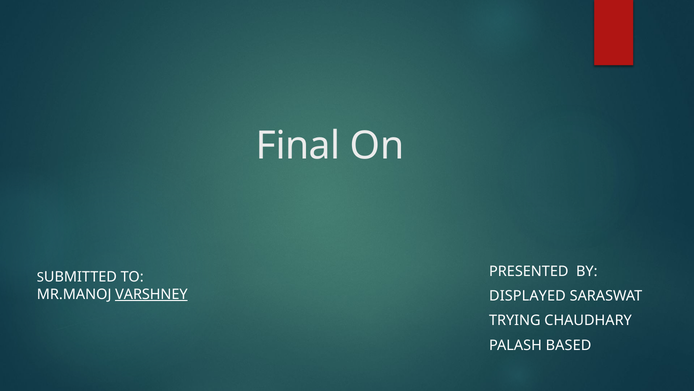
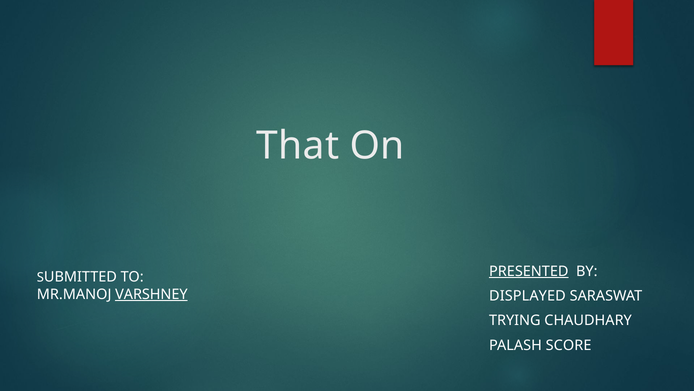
Final: Final -> That (298, 146)
PRESENTED underline: none -> present (529, 271)
BASED: BASED -> SCORE (569, 345)
